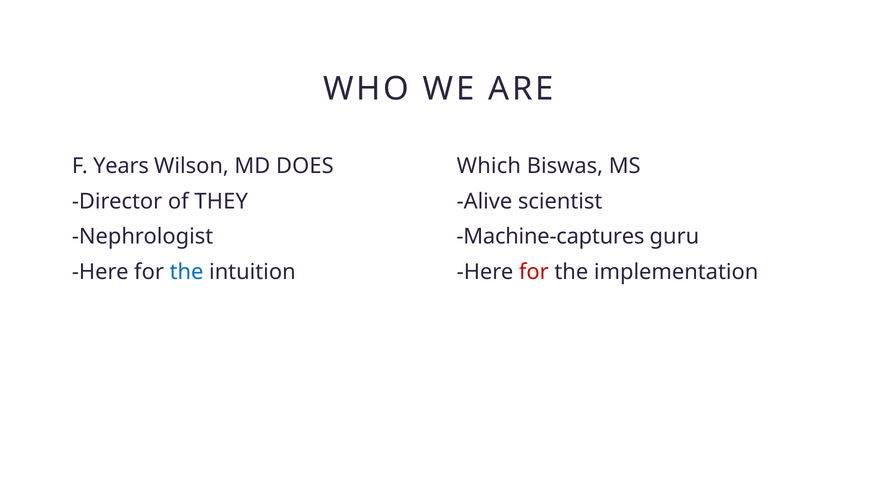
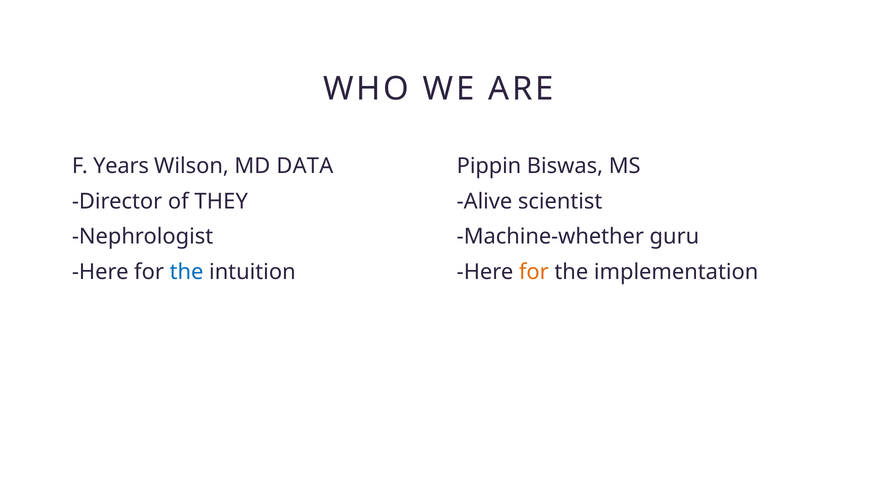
DOES: DOES -> DATA (305, 166)
Which: Which -> Pippin (489, 166)
Machine-captures: Machine-captures -> Machine-whether (550, 237)
for colour: red -> orange (534, 272)
